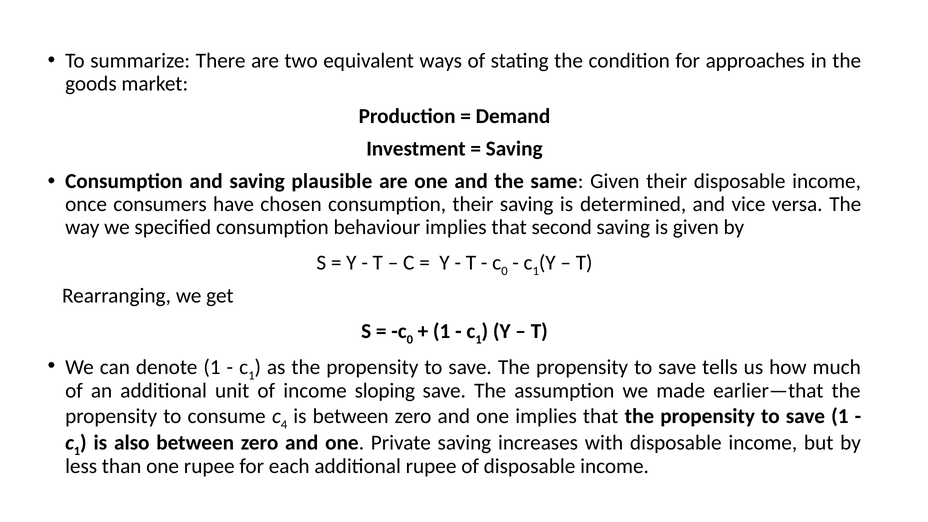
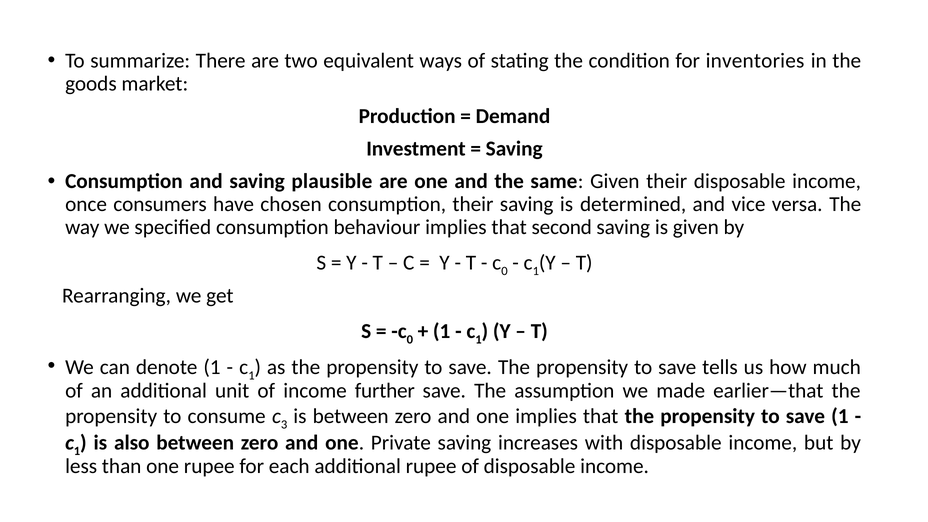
approaches: approaches -> inventories (755, 61)
sloping: sloping -> further (385, 391)
4: 4 -> 3 (284, 425)
